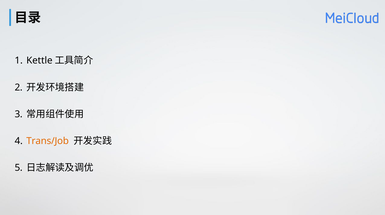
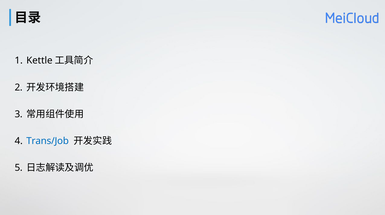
Trans/Job colour: orange -> blue (48, 141)
